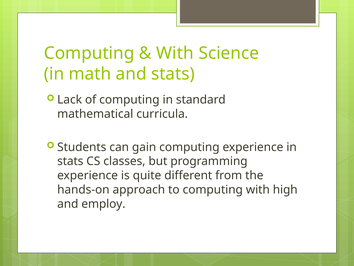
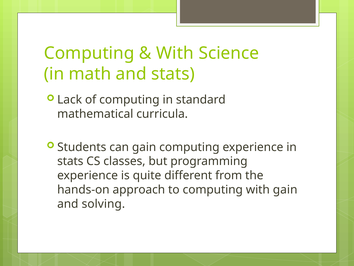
with high: high -> gain (285, 189)
employ: employ -> solving (103, 203)
